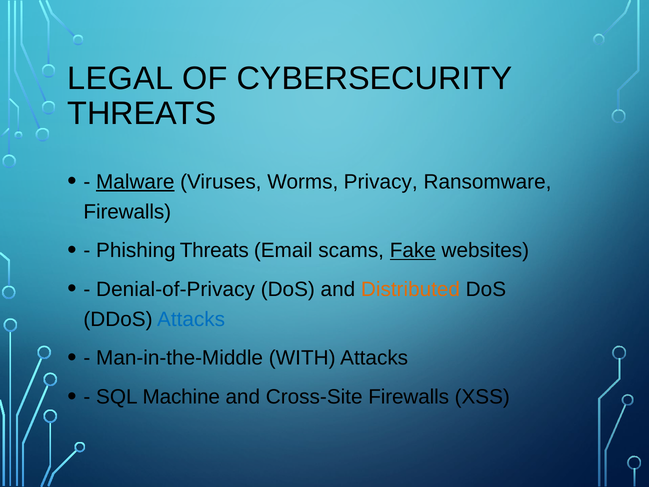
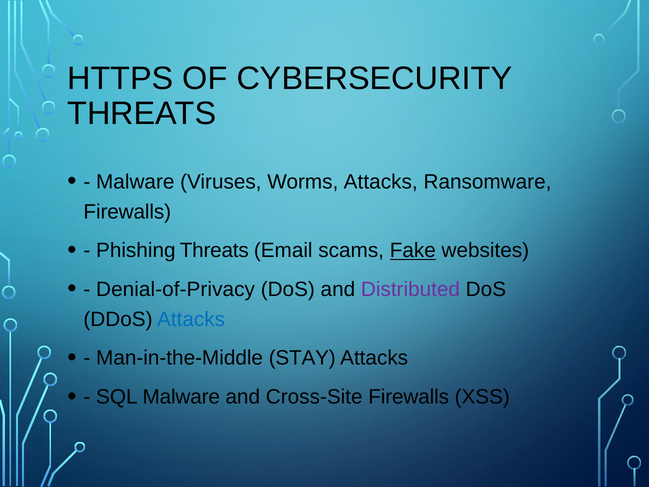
LEGAL: LEGAL -> HTTPS (120, 79)
Malware underline: present -> none (135, 182)
Worms Privacy: Privacy -> Attacks (381, 182)
Distributed colour: orange -> purple (410, 289)
WITH: WITH -> STAY (302, 358)
SQL Machine: Machine -> Malware (181, 397)
